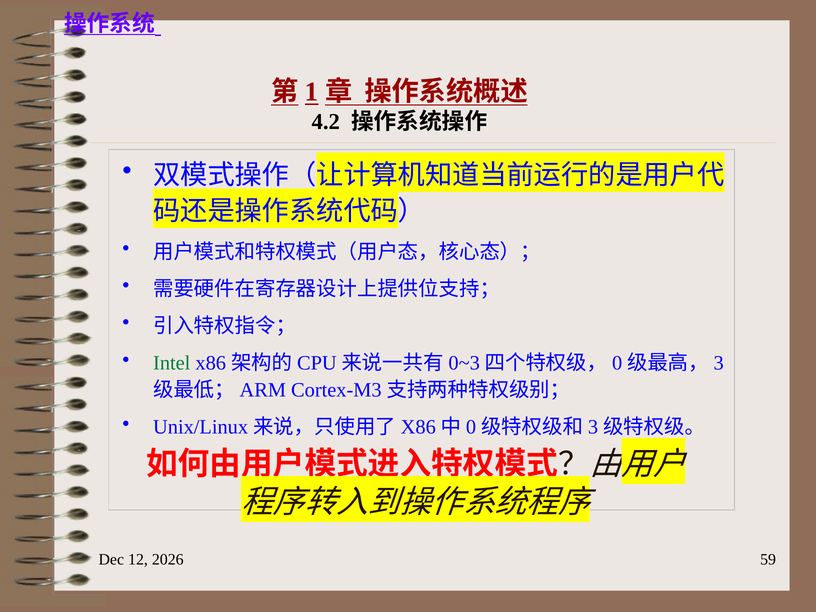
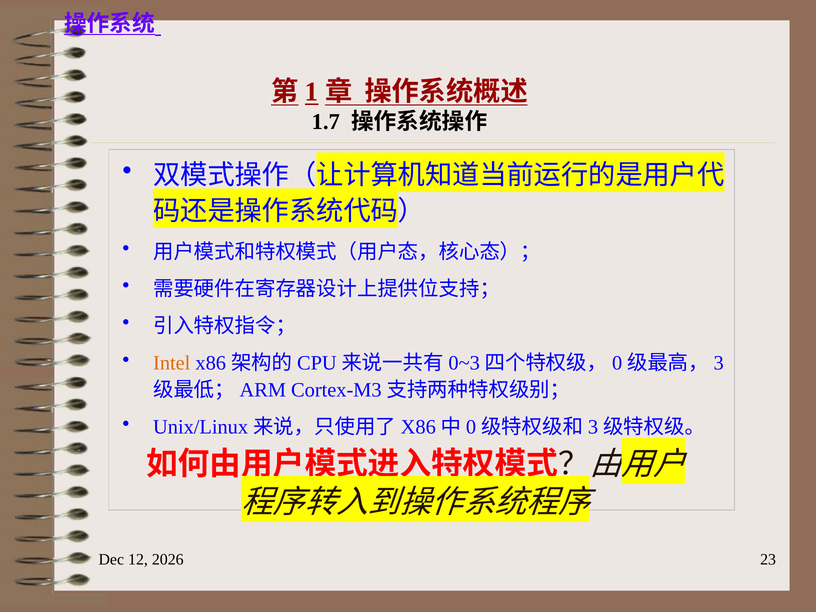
4.2: 4.2 -> 1.7 (326, 122)
Intel colour: green -> orange (172, 363)
59: 59 -> 23 (768, 560)
